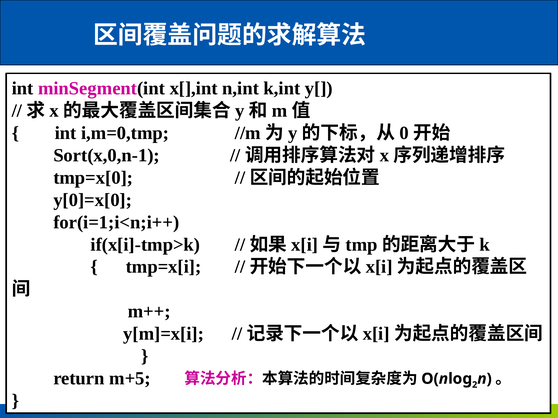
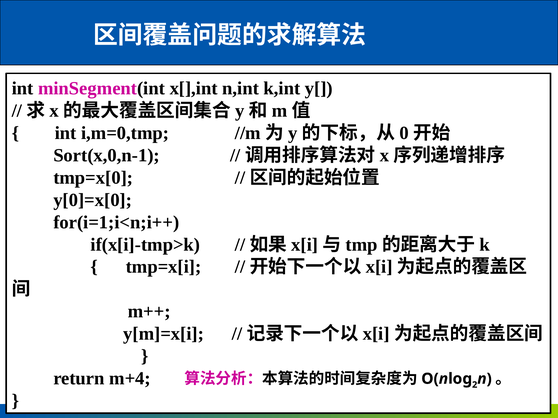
m+5: m+5 -> m+4 (130, 379)
